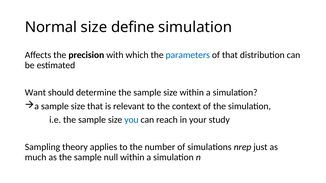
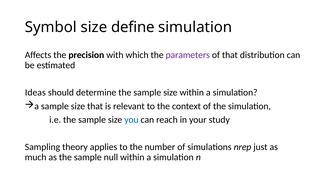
Normal: Normal -> Symbol (51, 27)
parameters colour: blue -> purple (188, 55)
Want: Want -> Ideas (35, 93)
